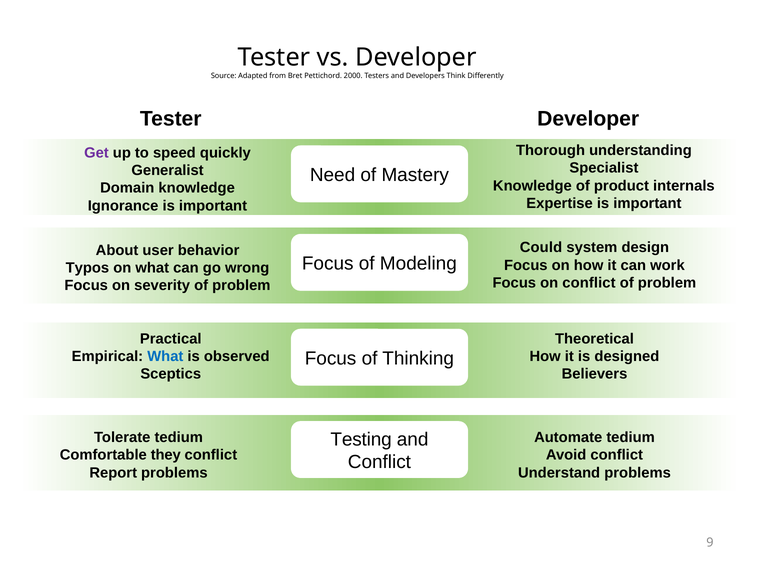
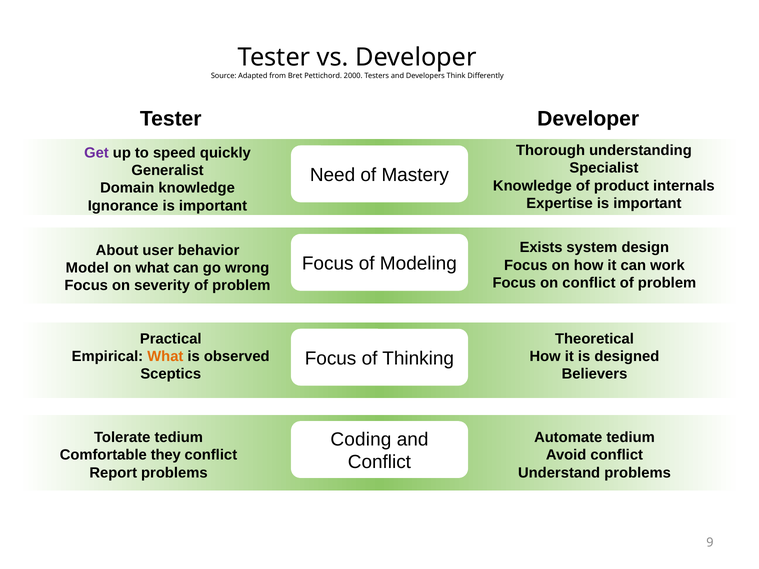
Could: Could -> Exists (541, 248)
Typos: Typos -> Model (87, 268)
What colour: blue -> orange (165, 357)
Testing: Testing -> Coding (361, 440)
